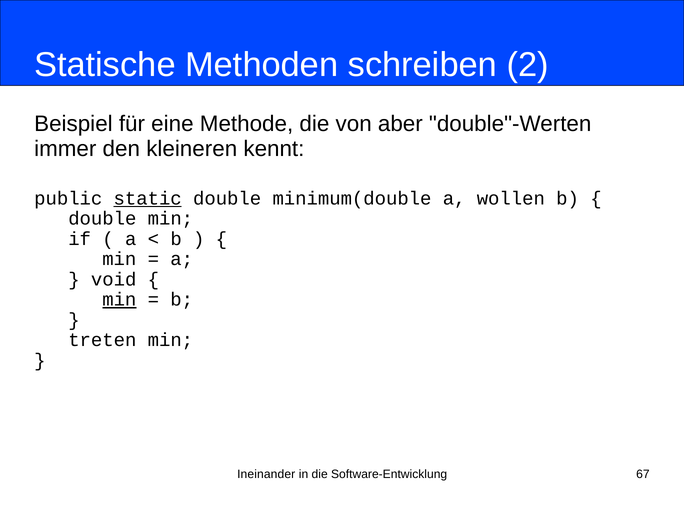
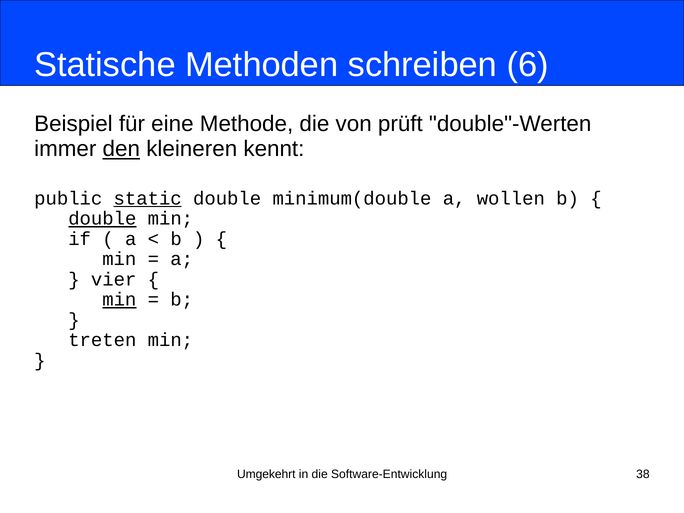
2: 2 -> 6 (528, 65)
aber: aber -> prüft (400, 124)
den underline: none -> present (121, 149)
double underline: none -> present (102, 219)
void: void -> vier (114, 279)
Ineinander: Ineinander -> Umgekehrt (266, 474)
67: 67 -> 38 (643, 474)
